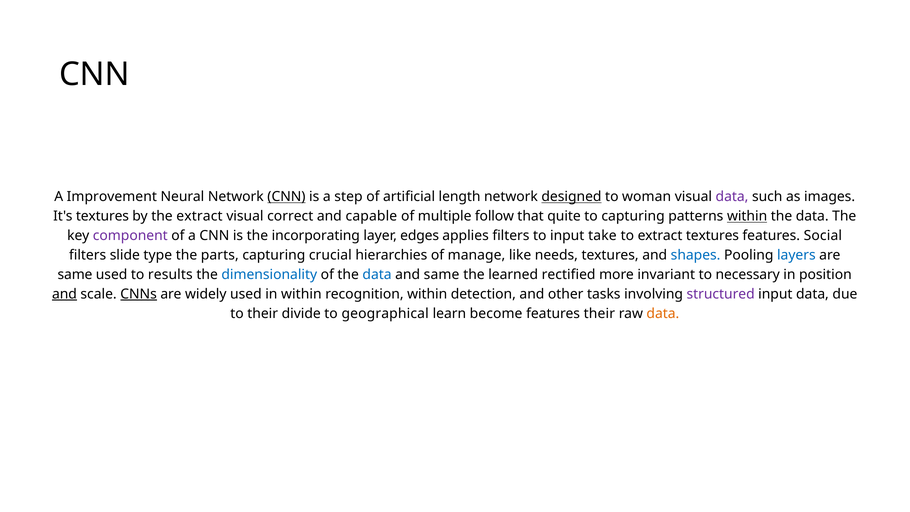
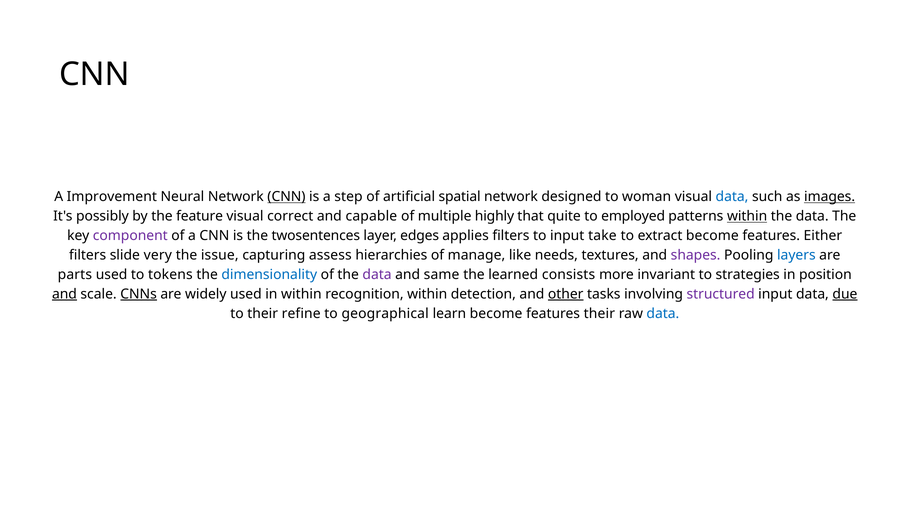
length: length -> spatial (460, 197)
designed underline: present -> none (572, 197)
data colour: purple -> blue (732, 197)
images underline: none -> present (830, 197)
It's textures: textures -> possibly (102, 216)
the extract: extract -> feature (200, 216)
follow: follow -> highly (494, 216)
to capturing: capturing -> employed (633, 216)
incorporating: incorporating -> twosentences (316, 236)
extract textures: textures -> become (712, 236)
Social: Social -> Either (823, 236)
type: type -> very (158, 255)
parts: parts -> issue (220, 255)
crucial: crucial -> assess (330, 255)
shapes colour: blue -> purple (696, 255)
same: same -> parts (75, 275)
results: results -> tokens (170, 275)
data colour: blue -> purple (377, 275)
rectified: rectified -> consists (569, 275)
necessary: necessary -> strategies (748, 275)
other underline: none -> present (566, 294)
due underline: none -> present (845, 294)
divide: divide -> refine (301, 313)
data colour: orange -> blue (663, 313)
